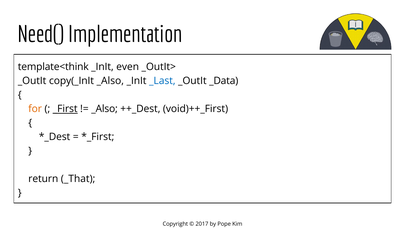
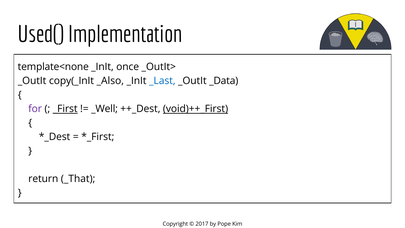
Need(: Need( -> Used( (41, 34)
template<think: template<think -> template<none (53, 67)
even: even -> once (128, 67)
for colour: orange -> purple (35, 109)
_Also: _Also -> _Well (105, 109)
void)++_First underline: none -> present (196, 109)
